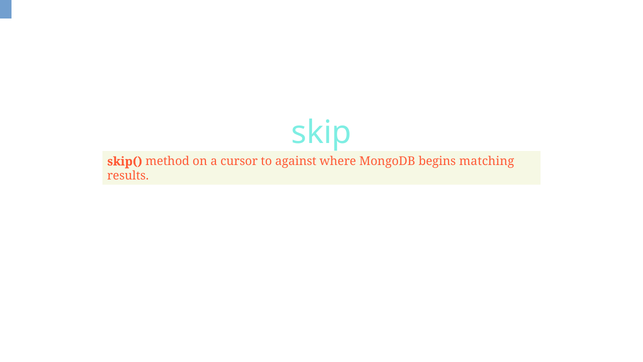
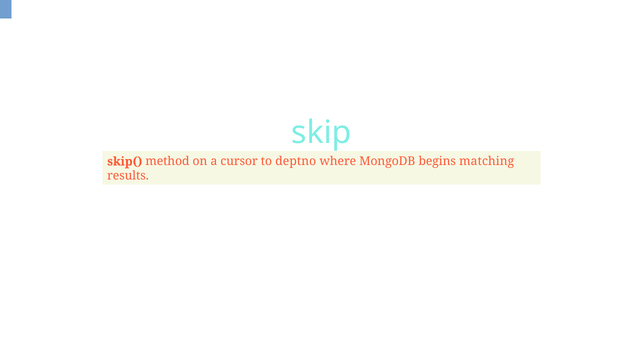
against: against -> deptno (296, 161)
